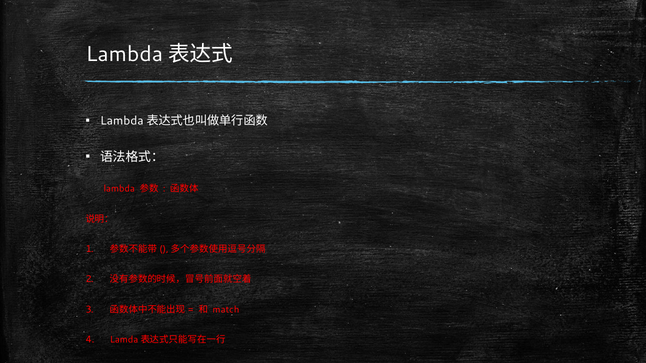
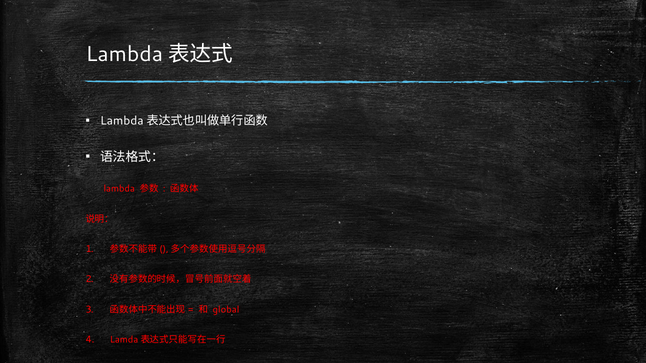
match: match -> global (226, 310)
